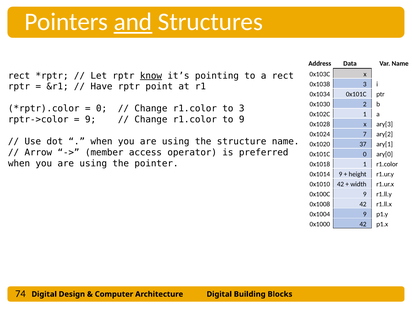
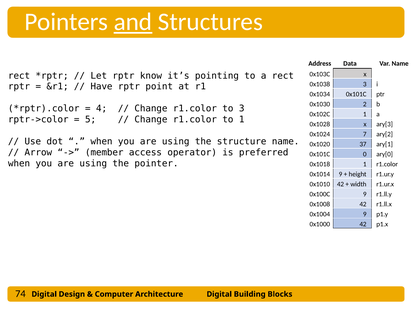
know underline: present -> none (151, 76)
0: 0 -> 4 (102, 109)
9: 9 -> 5 (91, 120)
to 9: 9 -> 1 (242, 120)
